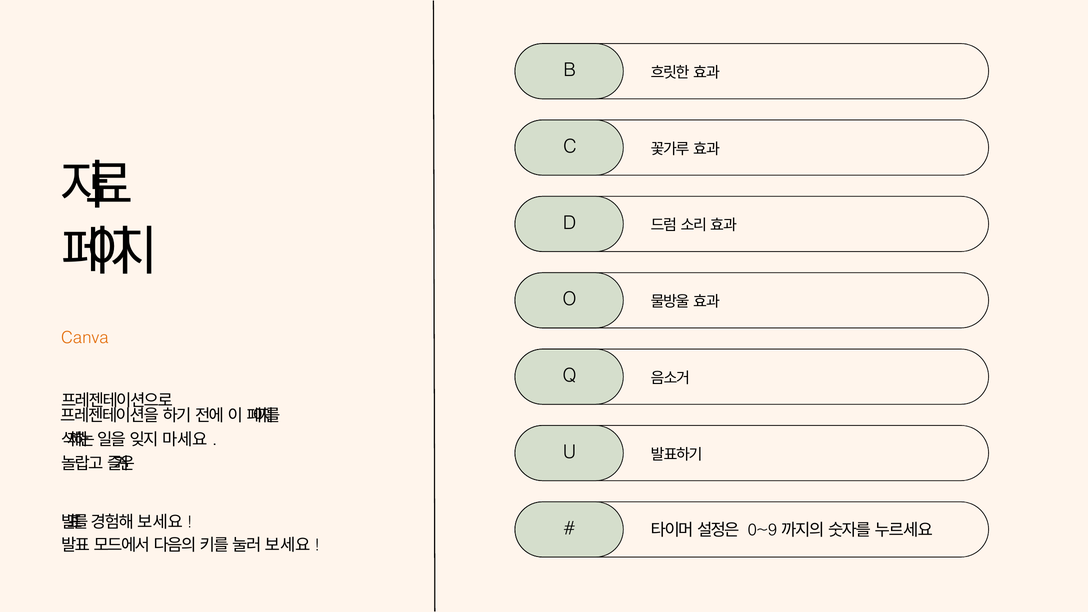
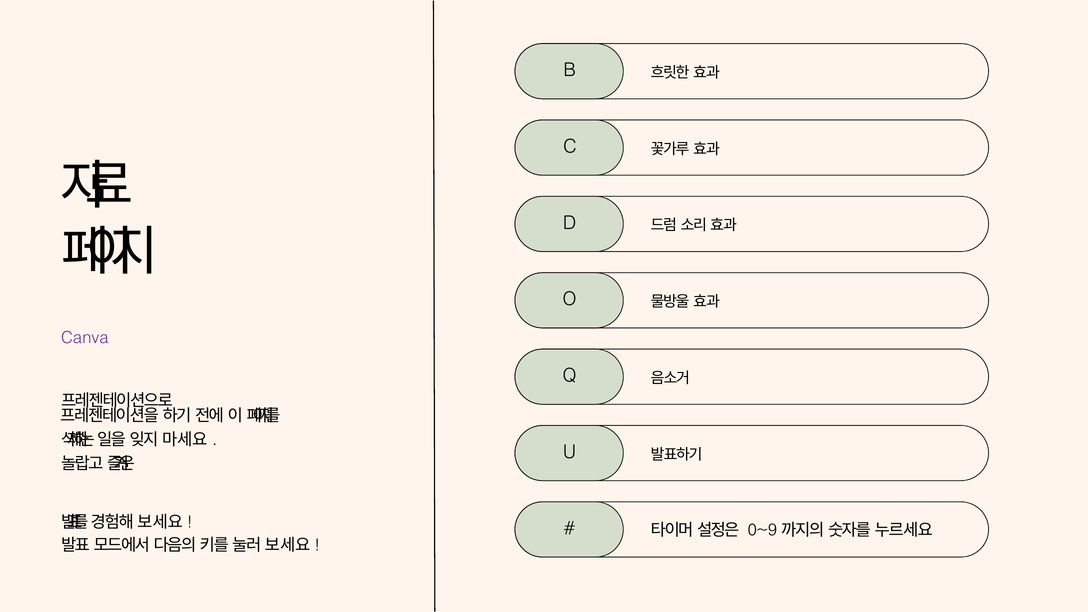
Canva colour: orange -> purple (85, 338)
